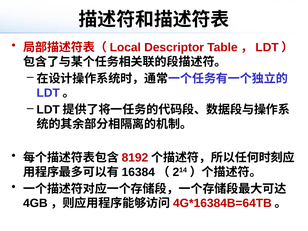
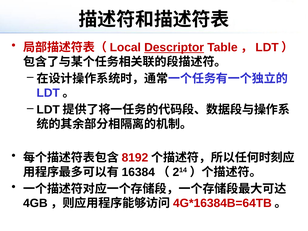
Descriptor underline: none -> present (174, 47)
